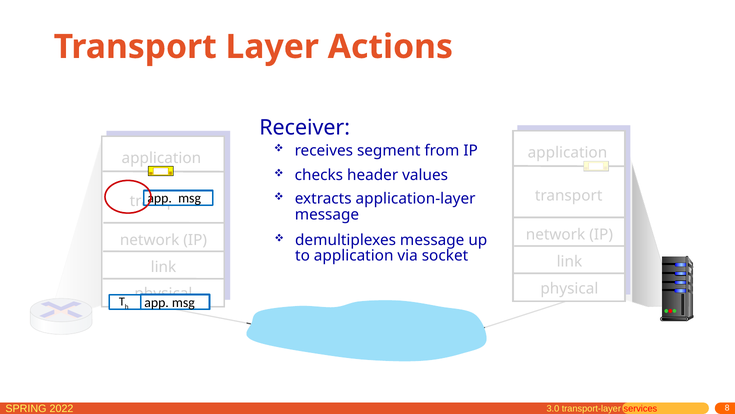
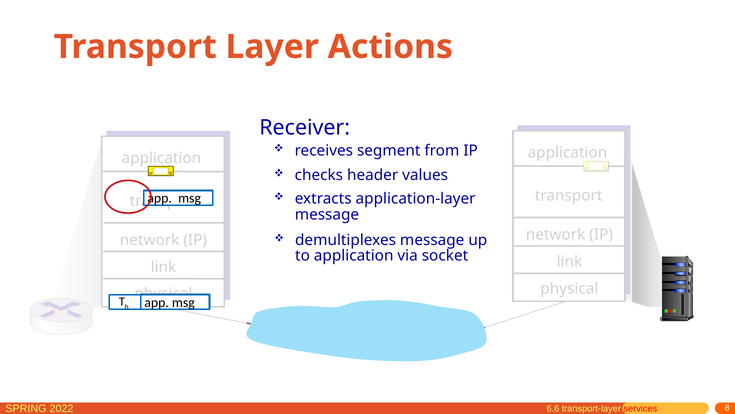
3.0: 3.0 -> 6.6 (553, 408)
